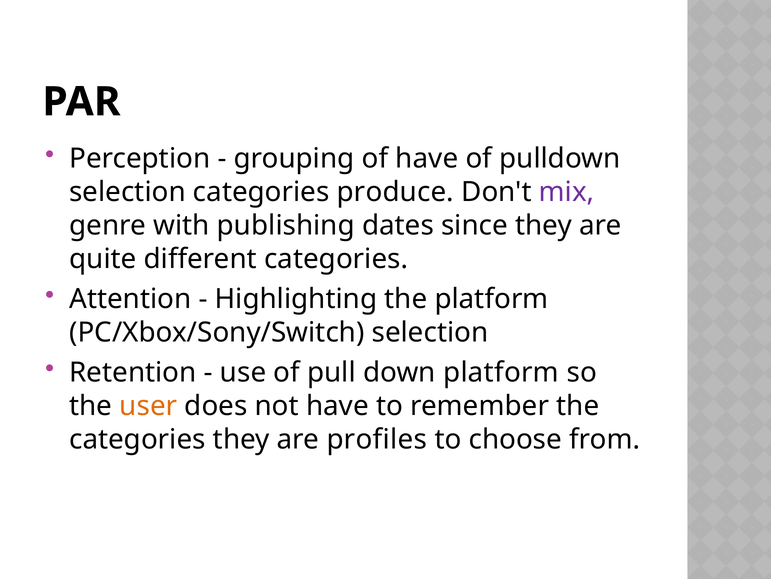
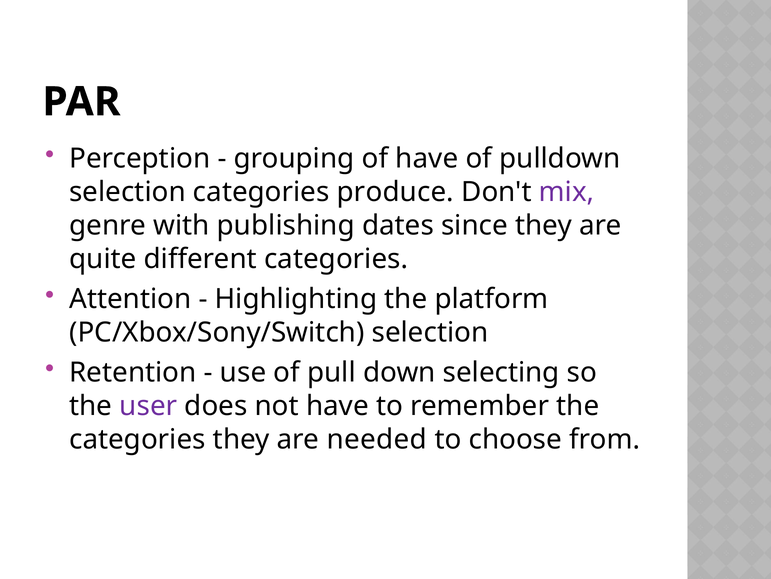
down platform: platform -> selecting (501, 372)
user colour: orange -> purple (148, 405)
profiles: profiles -> needed (377, 439)
